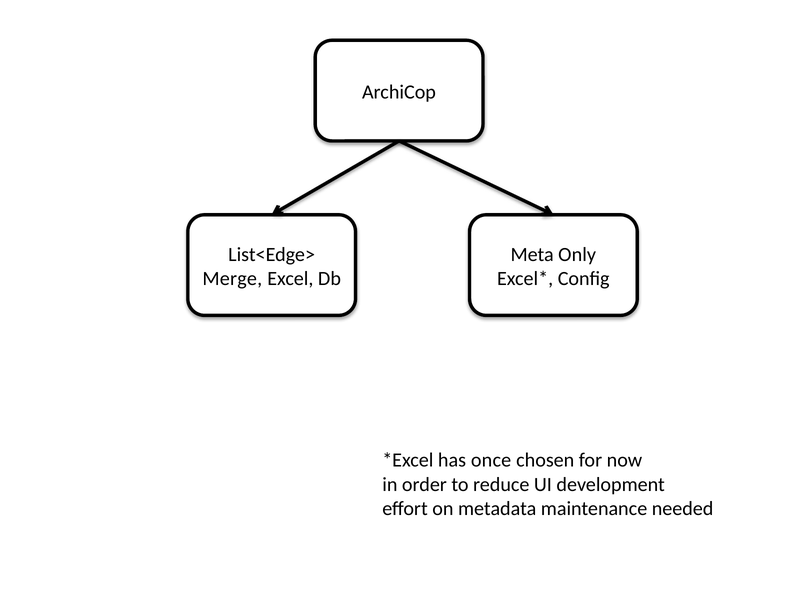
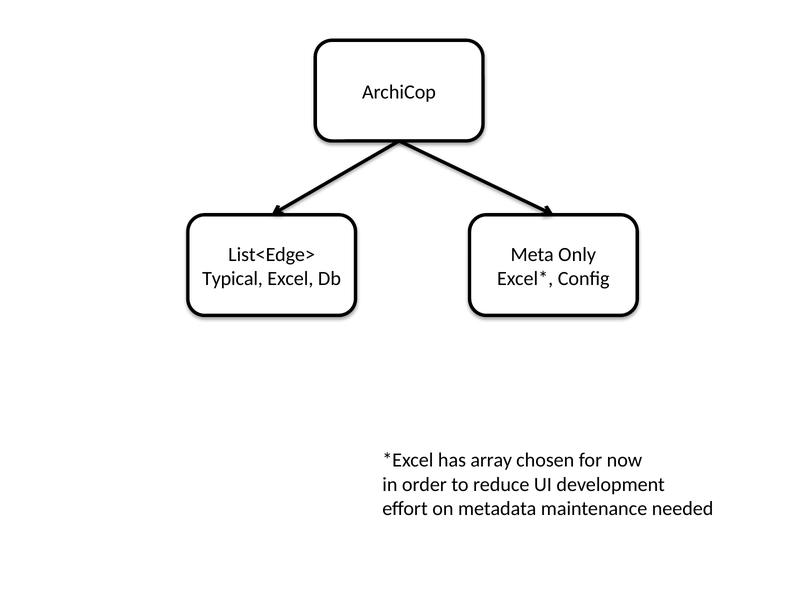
Merge: Merge -> Typical (232, 278)
once: once -> array (491, 460)
